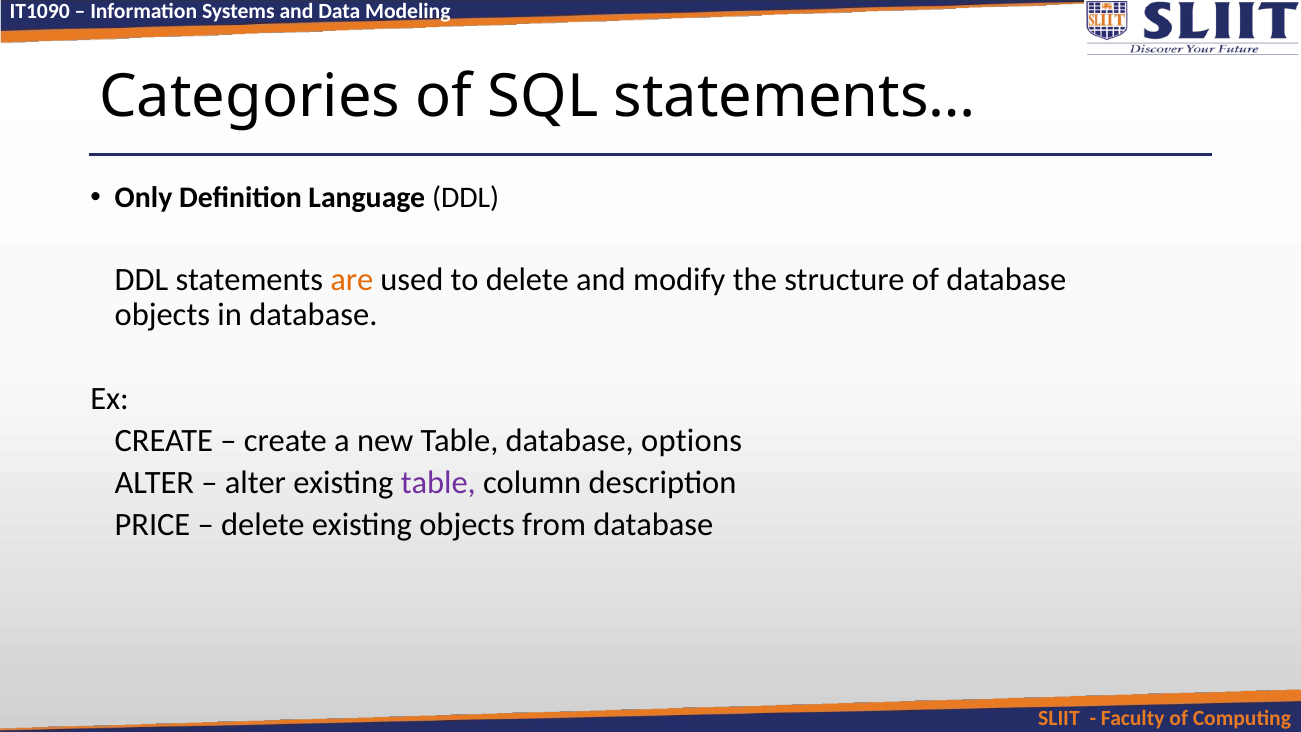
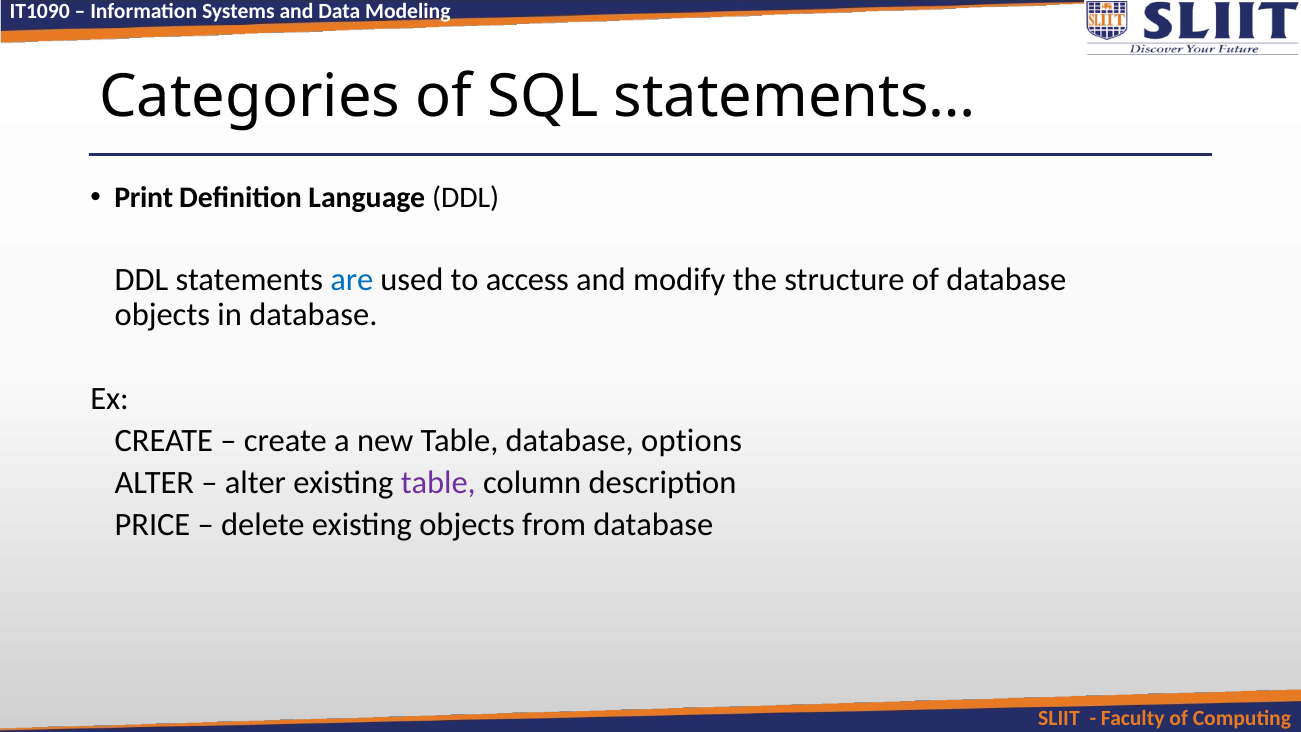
Only: Only -> Print (144, 198)
are colour: orange -> blue (352, 280)
to delete: delete -> access (527, 280)
